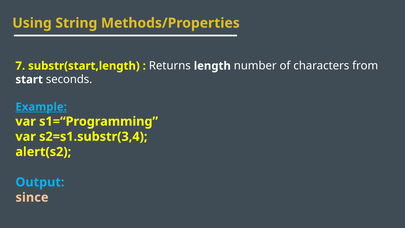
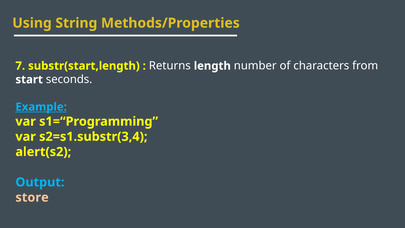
since: since -> store (32, 197)
